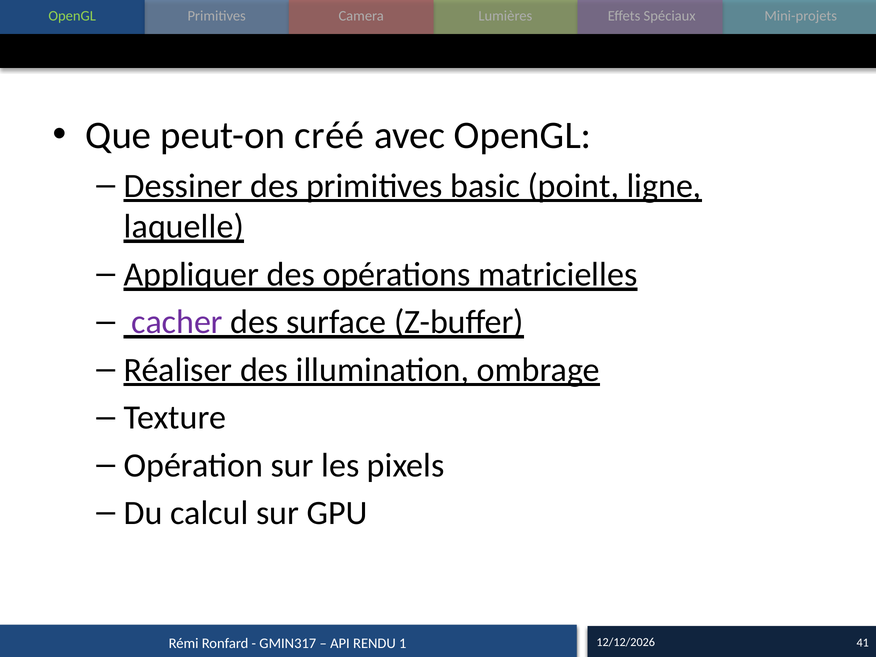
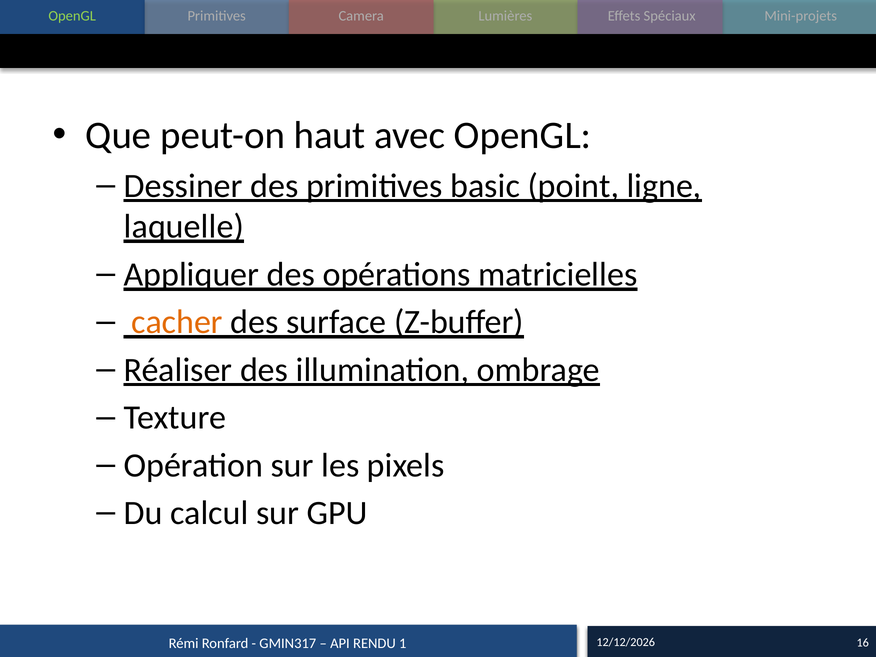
créé: créé -> haut (330, 136)
cacher colour: purple -> orange (177, 322)
41: 41 -> 16 (863, 643)
